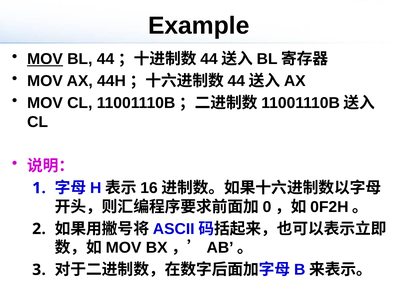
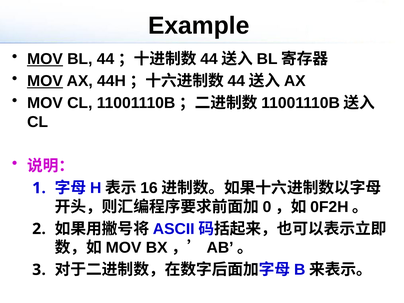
MOV underline: none -> present (45, 81)
